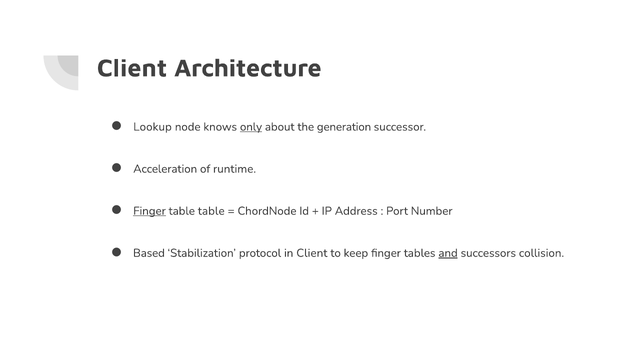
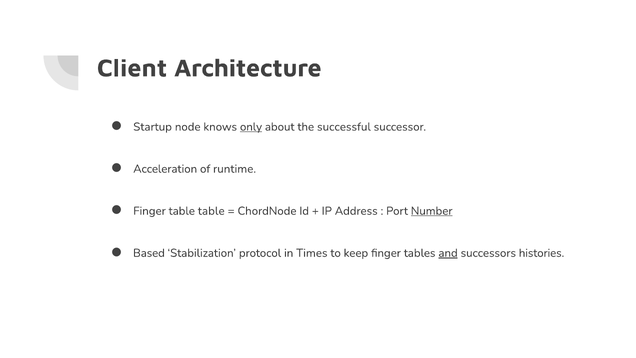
Lookup: Lookup -> Startup (153, 127)
generation: generation -> successful (344, 127)
Finger underline: present -> none (149, 211)
Number underline: none -> present (432, 211)
in Client: Client -> Times (312, 253)
collision: collision -> histories (542, 253)
